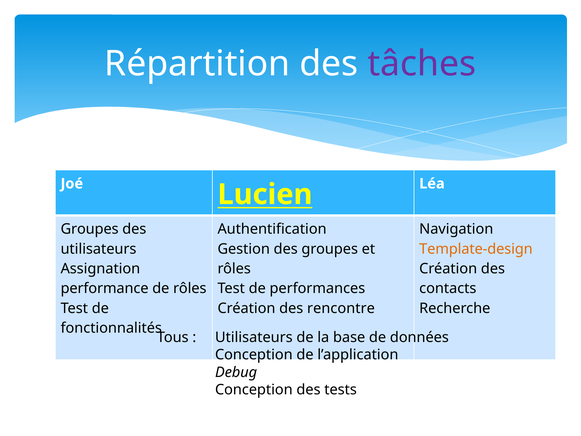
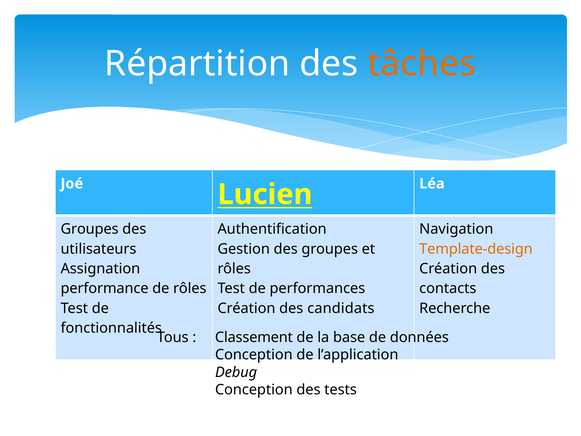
tâches colour: purple -> orange (422, 64)
rencontre: rencontre -> candidats (341, 308)
Utilisateurs: Utilisateurs -> Classement (254, 337)
